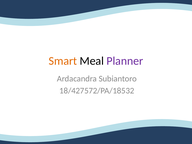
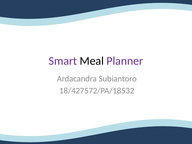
Smart colour: orange -> purple (63, 61)
